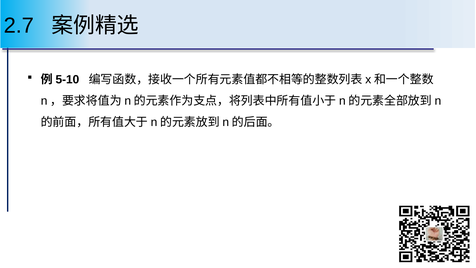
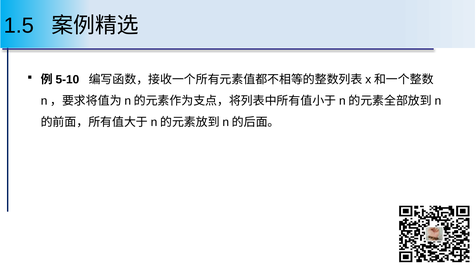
2.7: 2.7 -> 1.5 (19, 26)
